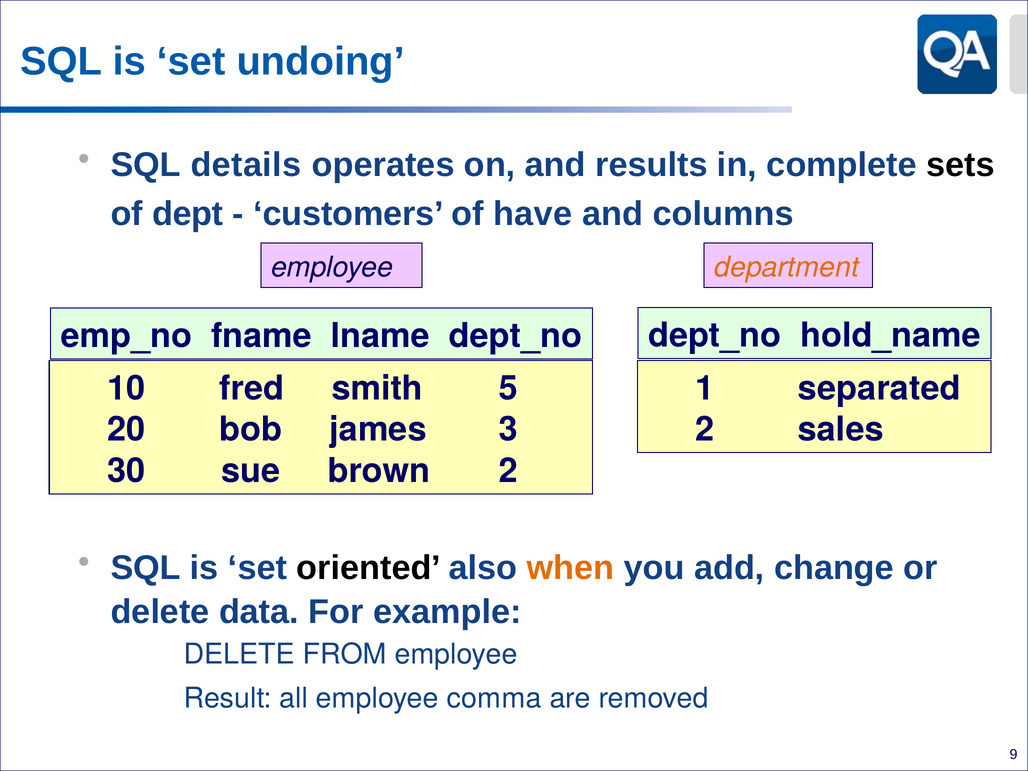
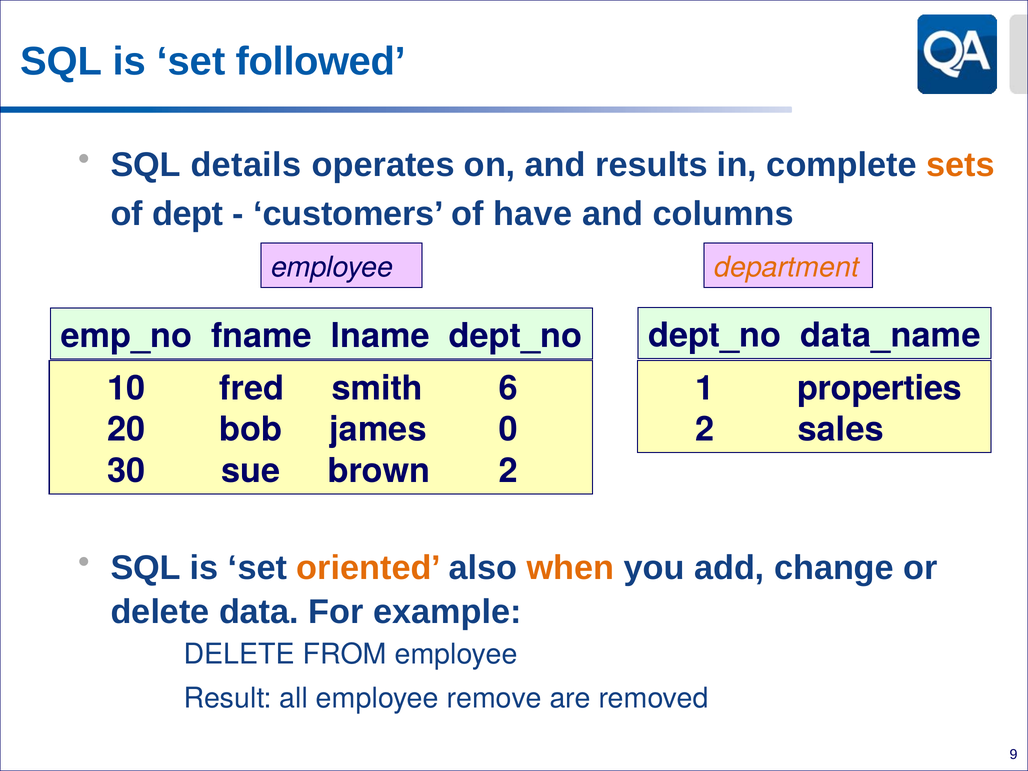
undoing: undoing -> followed (321, 61)
sets colour: black -> orange (961, 165)
hold_name: hold_name -> data_name (890, 335)
separated: separated -> properties (880, 388)
5: 5 -> 6 (508, 389)
3: 3 -> 0 (509, 430)
oriented colour: black -> orange (369, 568)
comma: comma -> remove (494, 698)
